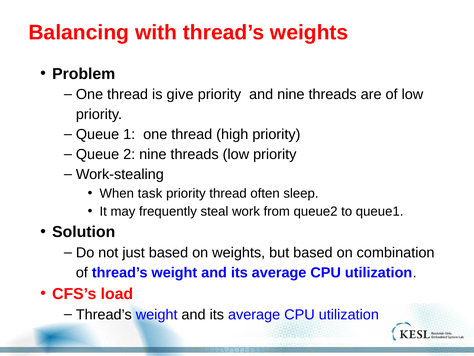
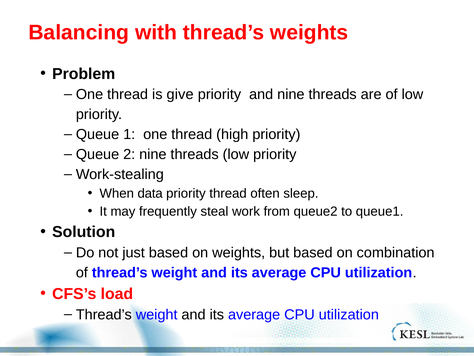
task: task -> data (150, 193)
